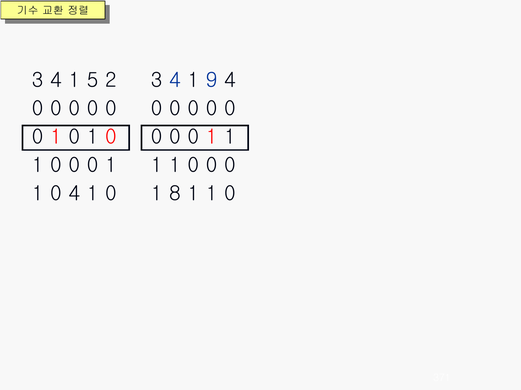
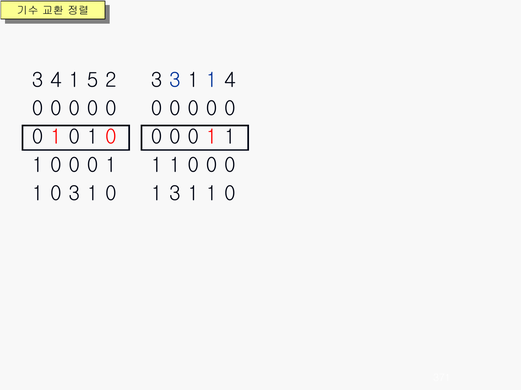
4: 4 -> 3 (175, 80)
9: 9 -> 1 (212, 80)
4: 4 -> 3 (74, 194)
1 8: 8 -> 3 (175, 194)
